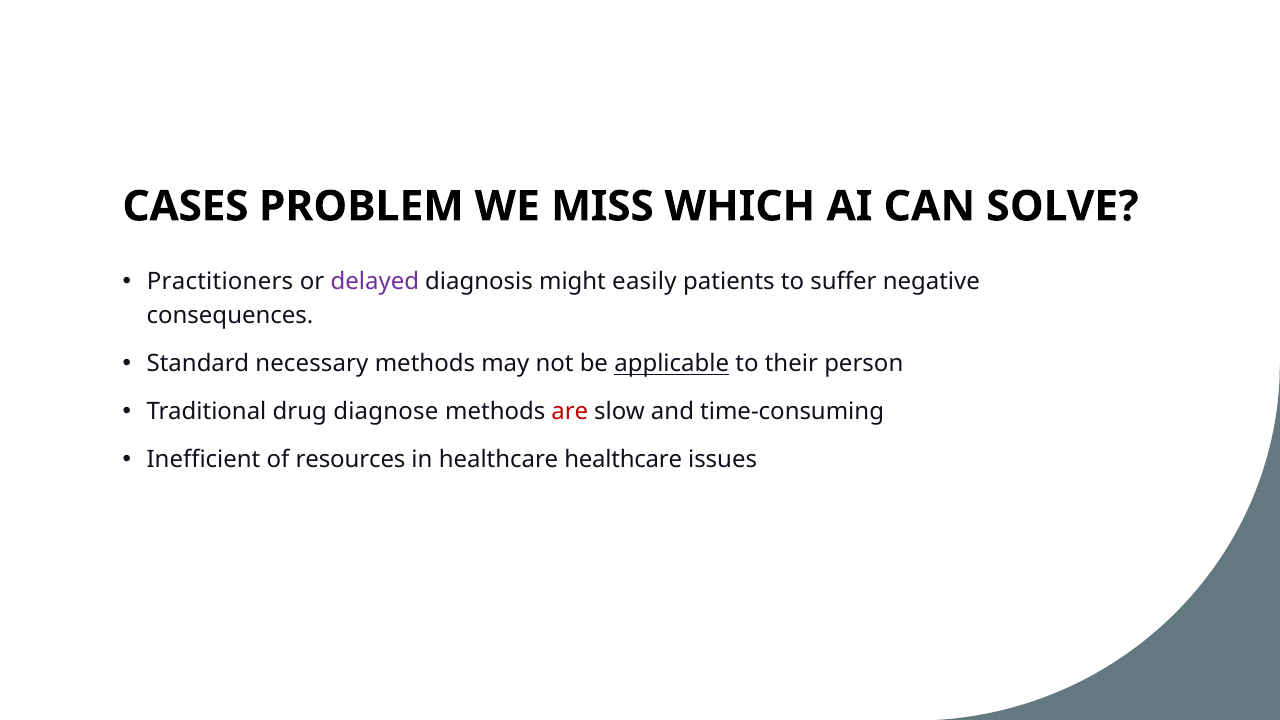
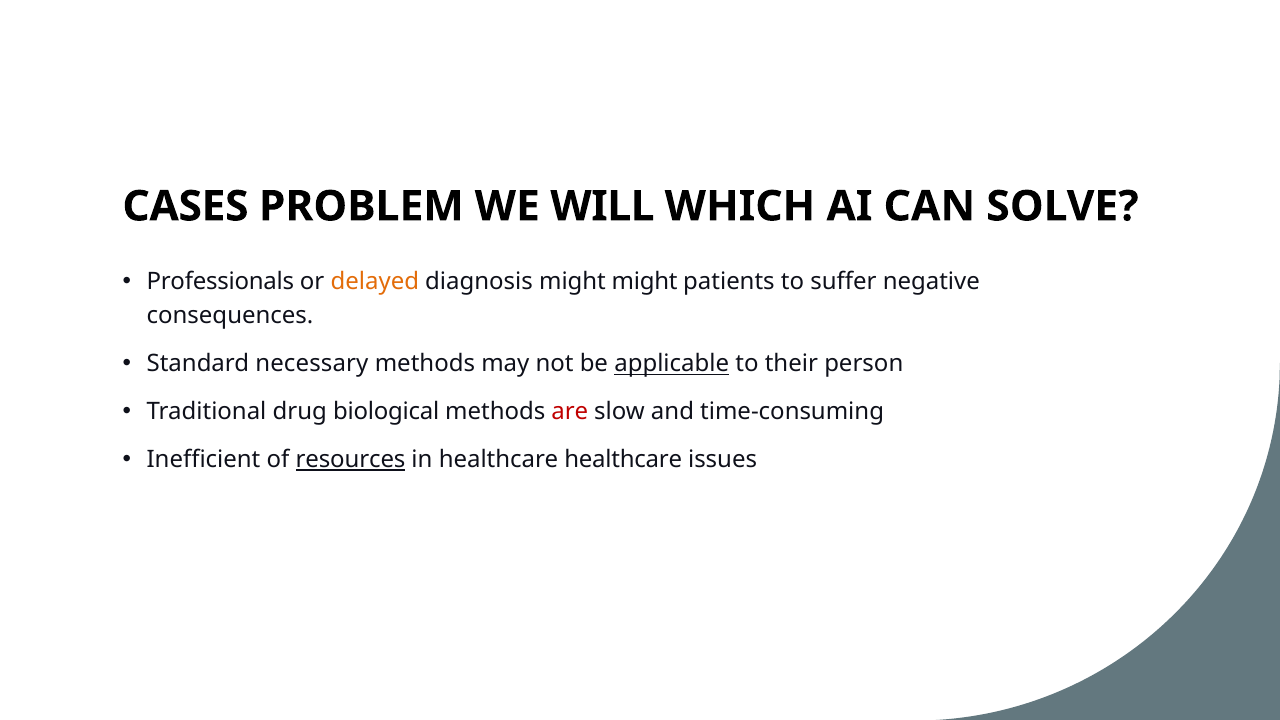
MISS: MISS -> WILL (602, 206)
Practitioners: Practitioners -> Professionals (220, 281)
delayed colour: purple -> orange (375, 281)
might easily: easily -> might (645, 281)
diagnose: diagnose -> biological (386, 412)
resources underline: none -> present (351, 460)
